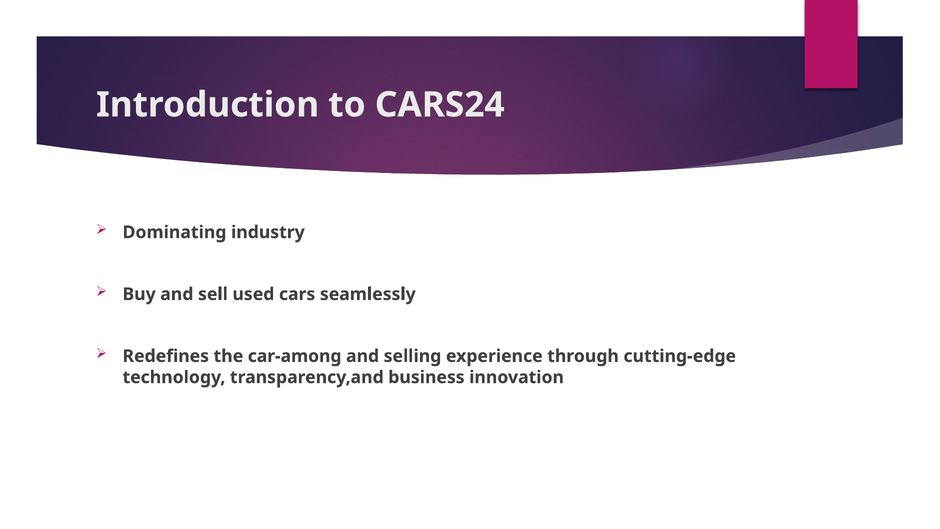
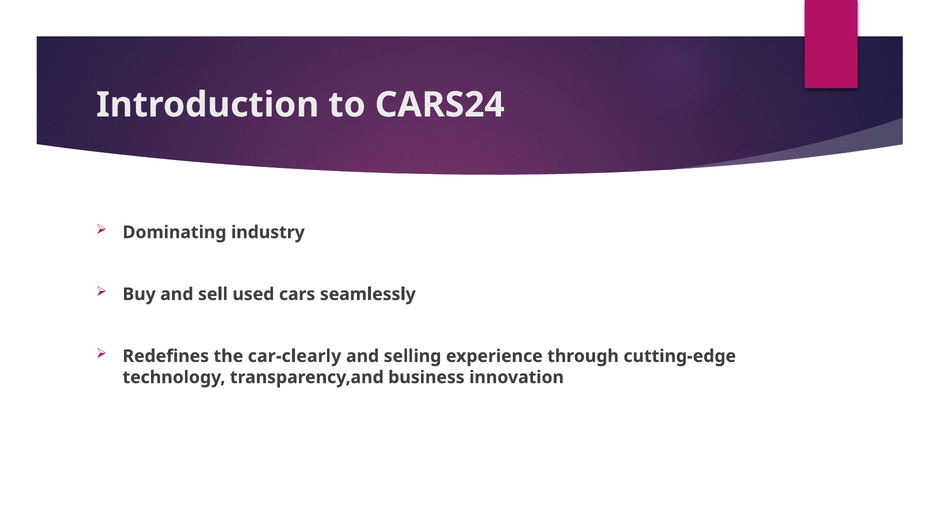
car-among: car-among -> car-clearly (295, 356)
